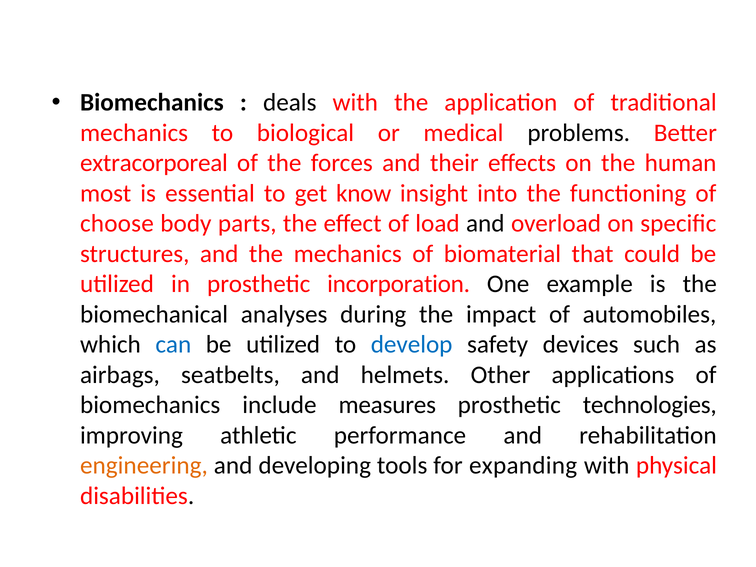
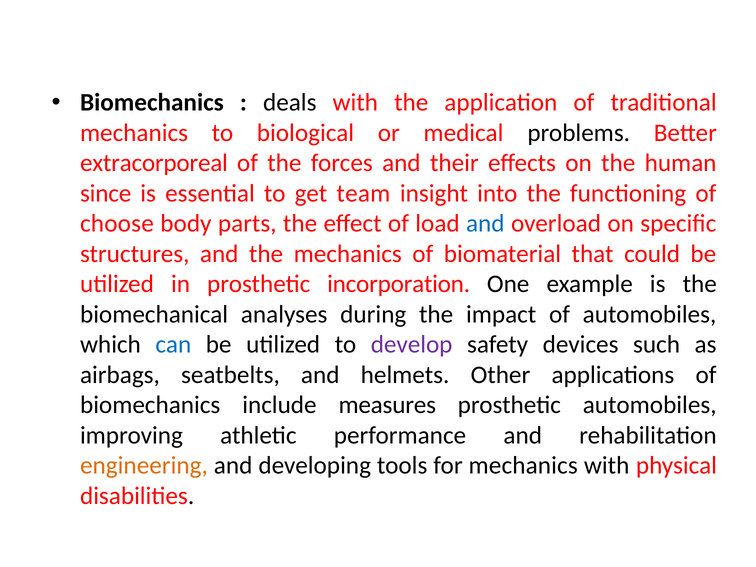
most: most -> since (106, 193)
know: know -> team (363, 193)
and colour: black -> blue (485, 224)
develop colour: blue -> purple (412, 345)
prosthetic technologies: technologies -> automobiles (650, 405)
for expanding: expanding -> mechanics (523, 465)
